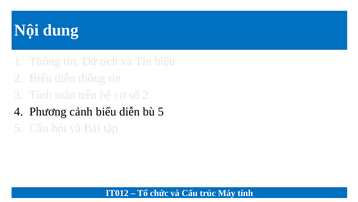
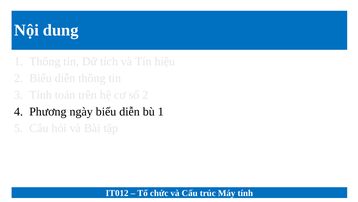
cảnh: cảnh -> ngày (81, 111)
bù 5: 5 -> 1 (161, 111)
